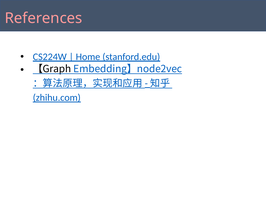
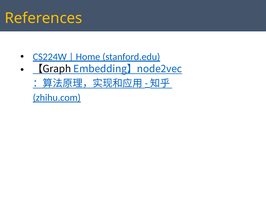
References colour: pink -> yellow (43, 18)
